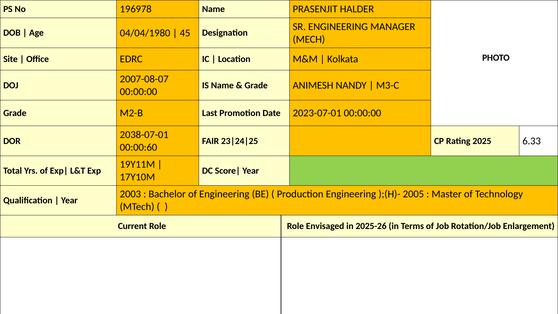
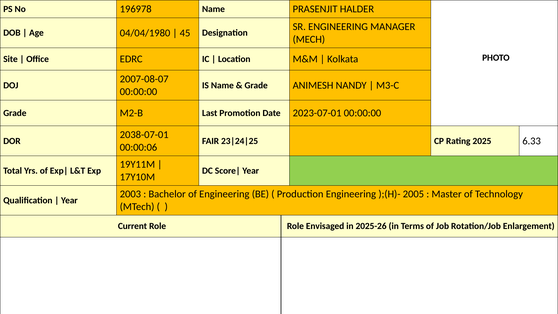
00:00:60: 00:00:60 -> 00:00:06 (139, 147)
